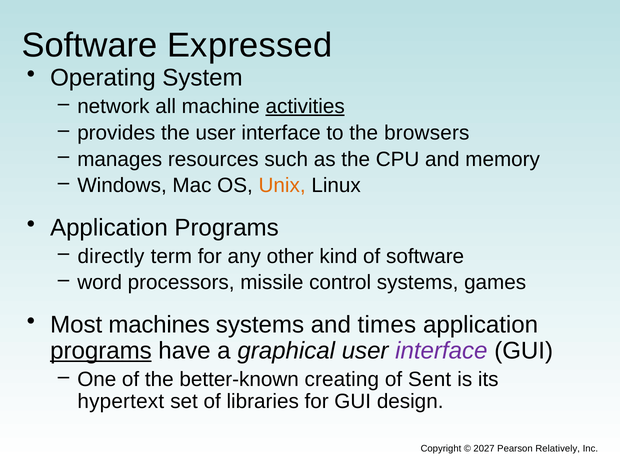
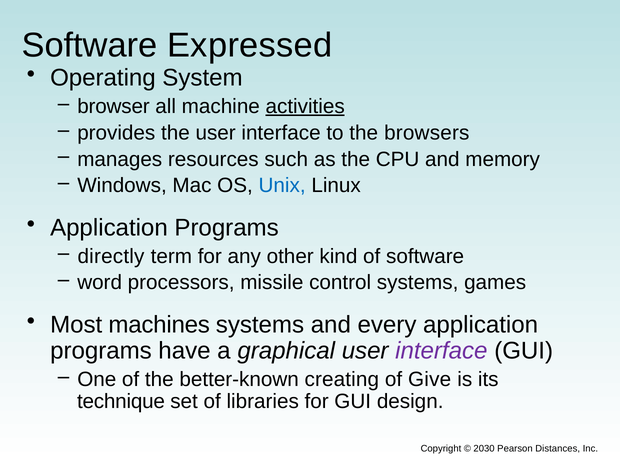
network: network -> browser (114, 106)
Unix colour: orange -> blue (282, 186)
times: times -> every (387, 325)
programs underline: present -> none (101, 351)
Sent: Sent -> Give (430, 379)
hypertext: hypertext -> technique (121, 402)
2027: 2027 -> 2030 (484, 449)
Relatively: Relatively -> Distances (558, 449)
